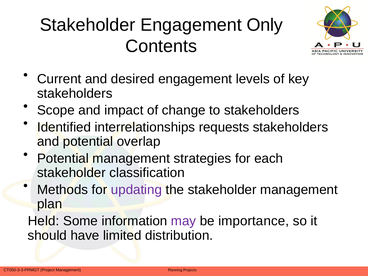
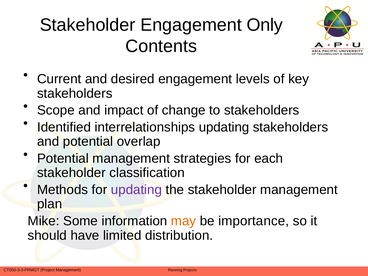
interrelationships requests: requests -> updating (224, 127)
Held: Held -> Mike (44, 221)
may colour: purple -> orange (184, 221)
